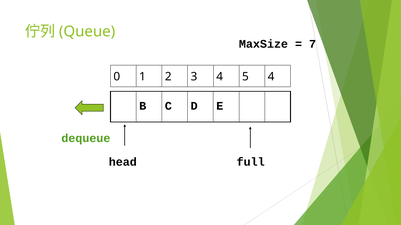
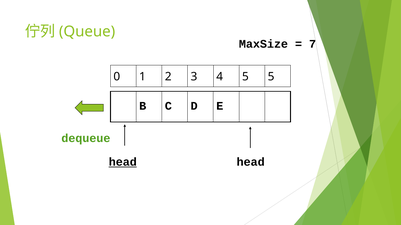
5 4: 4 -> 5 (271, 77)
head underline: none -> present (123, 162)
full: full -> head (251, 162)
